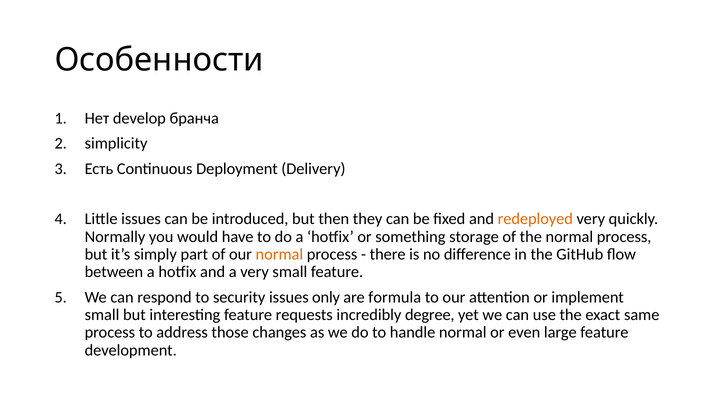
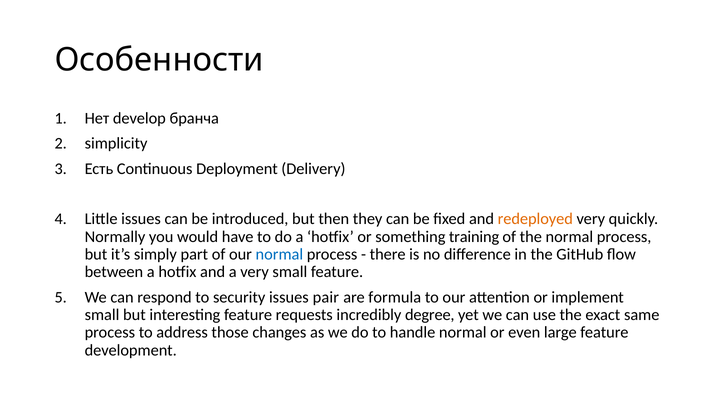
storage: storage -> training (474, 237)
normal colour: orange -> blue (279, 254)
only: only -> pair (326, 297)
